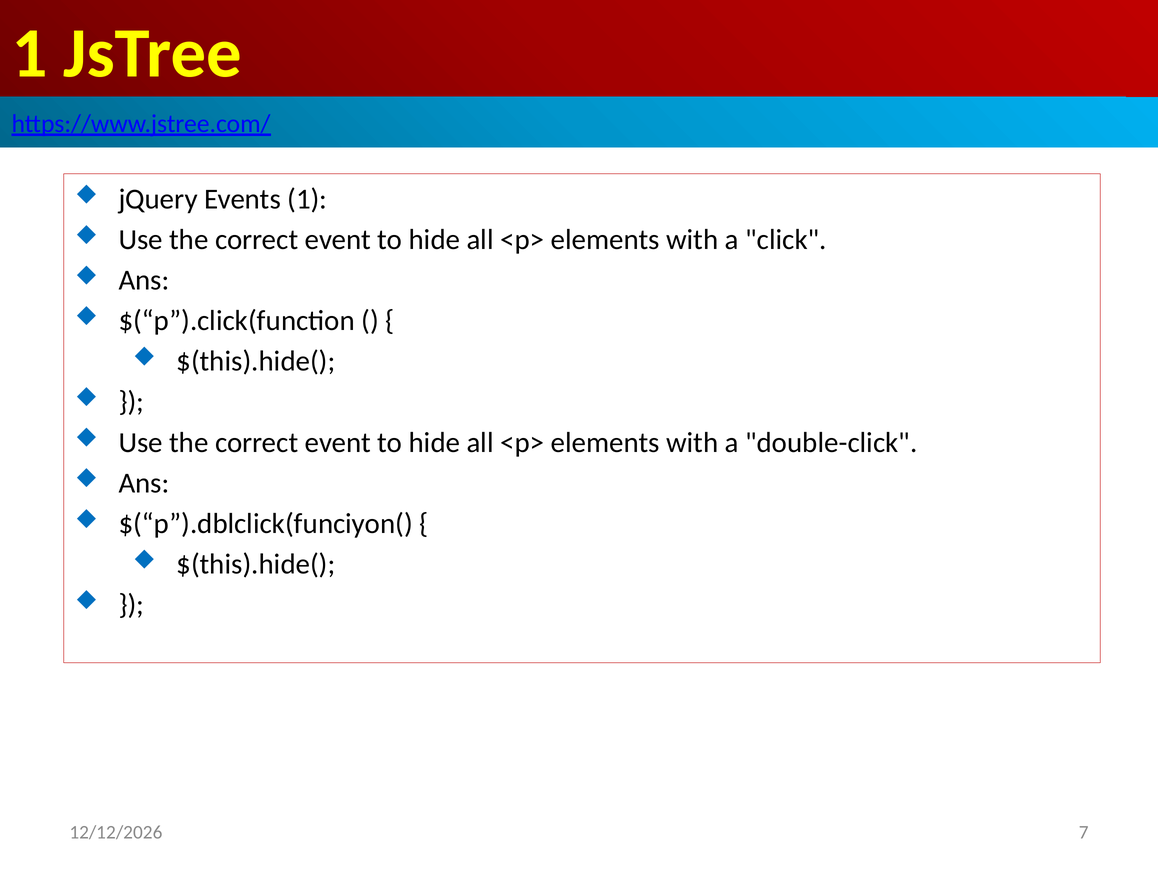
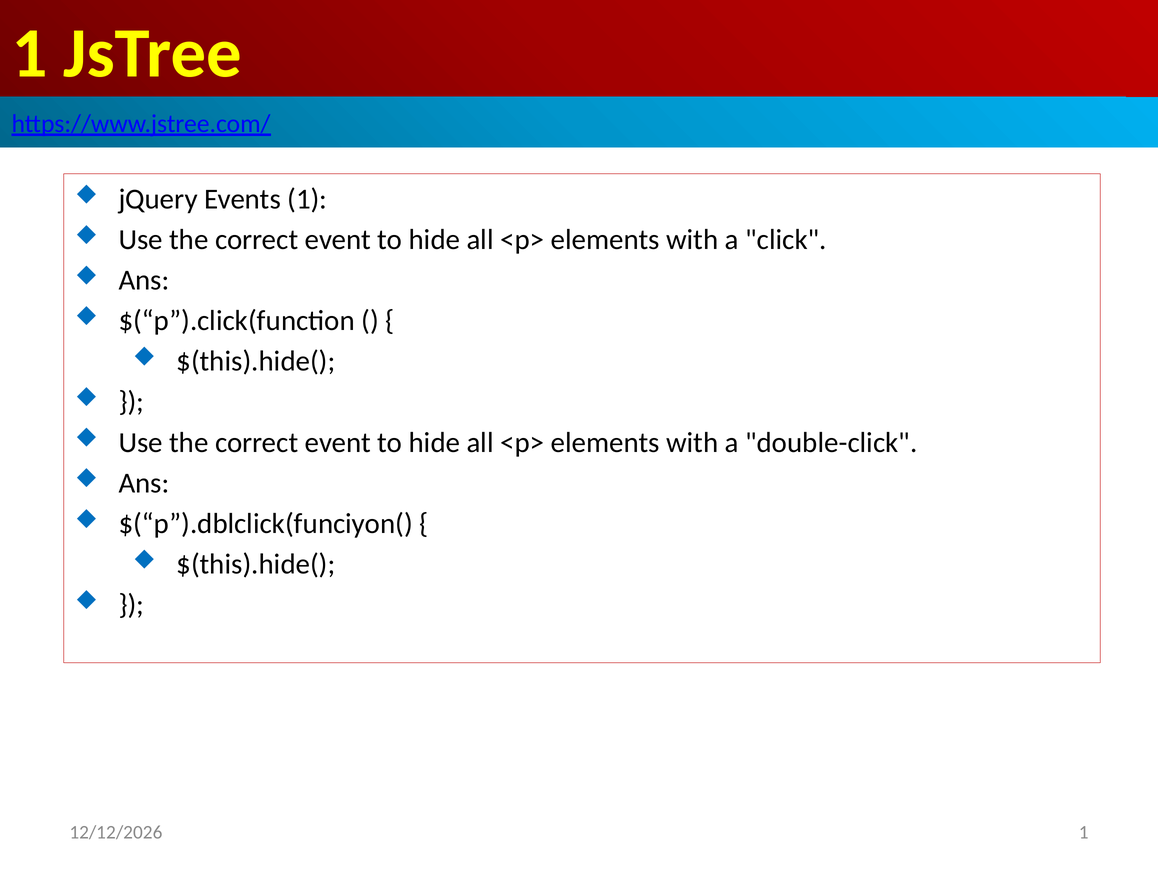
7: 7 -> 1 (1084, 832)
